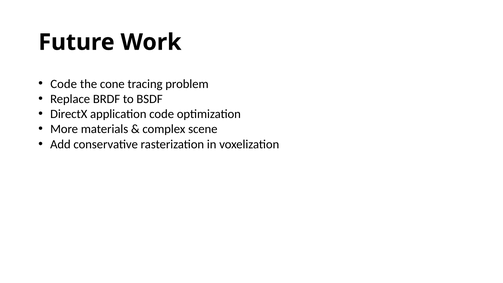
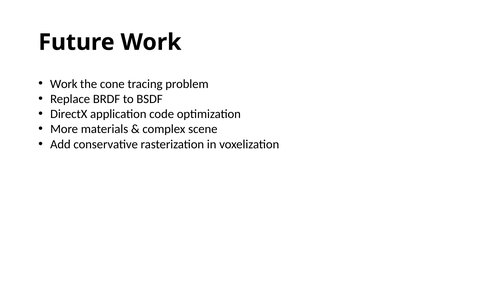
Code: Code -> Work (64, 84)
